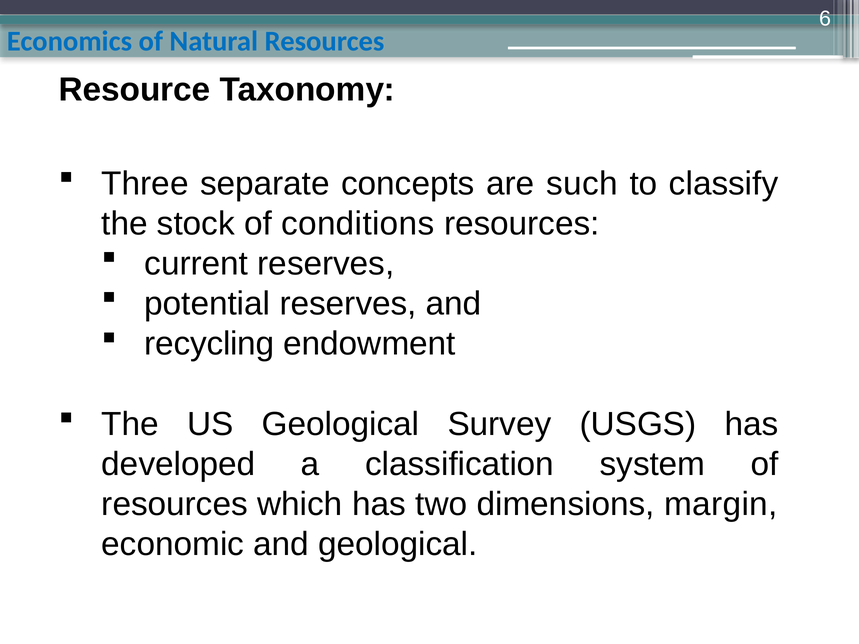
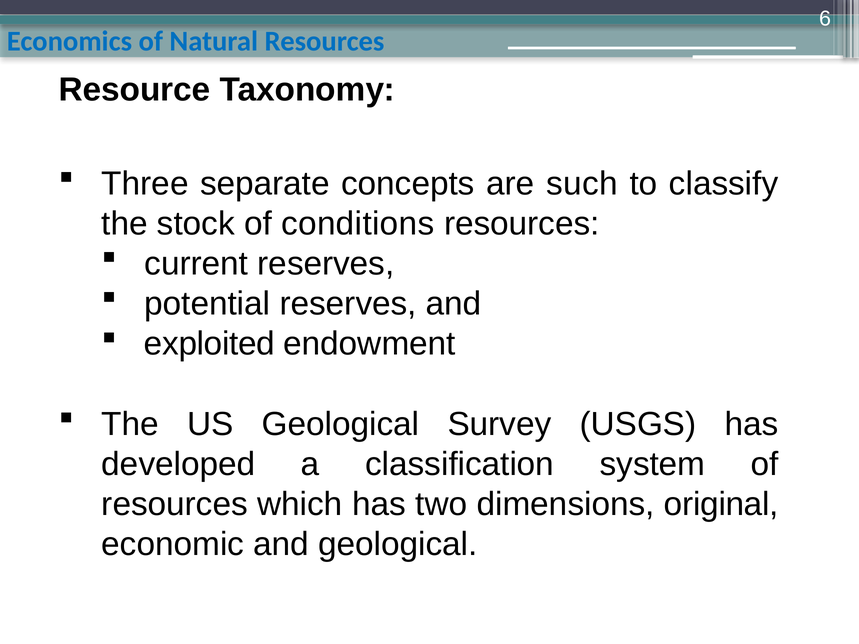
recycling: recycling -> exploited (209, 344)
margin: margin -> original (721, 505)
